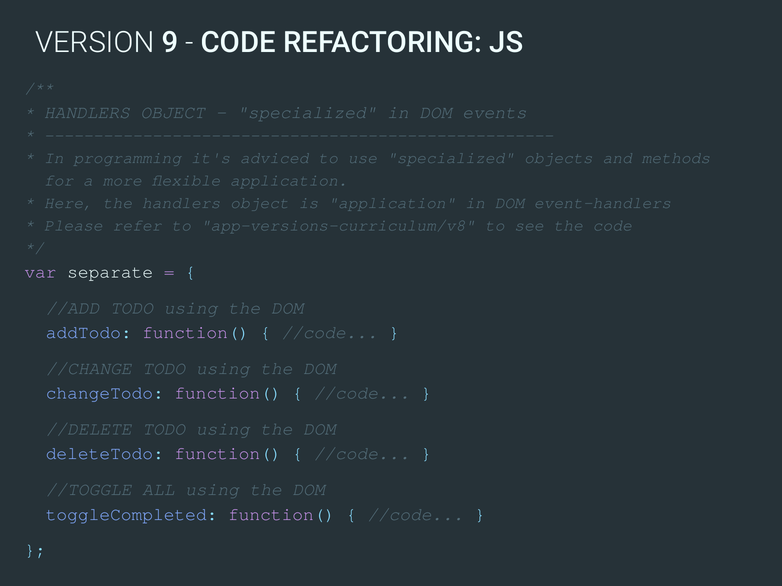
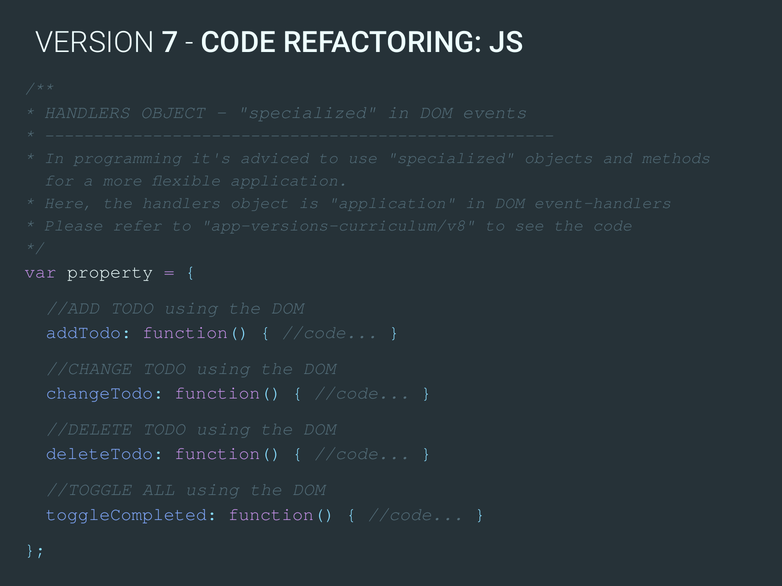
9: 9 -> 7 (170, 43)
separate: separate -> property (110, 272)
